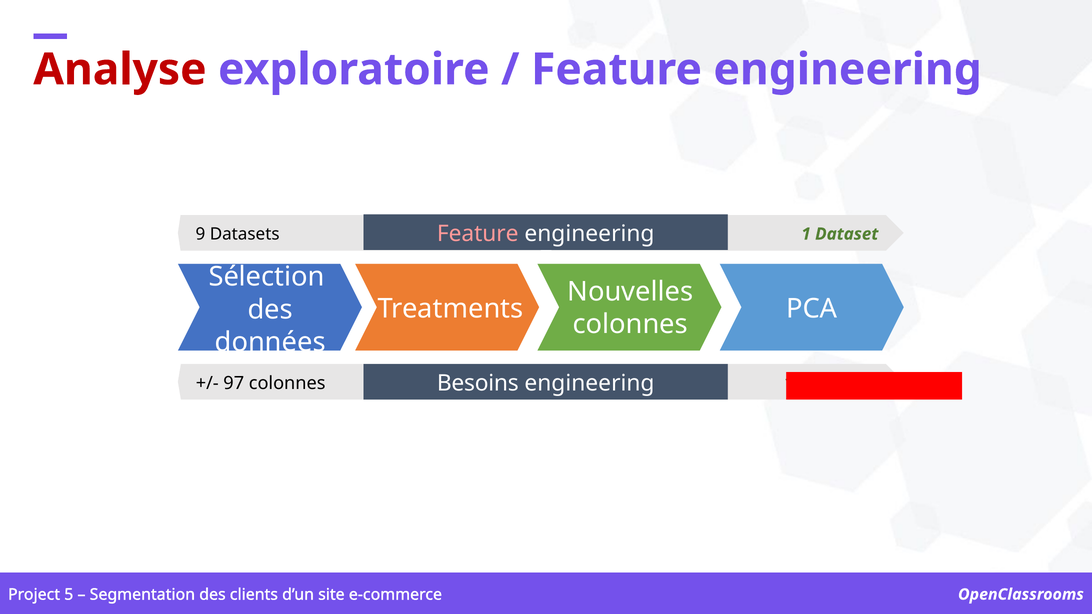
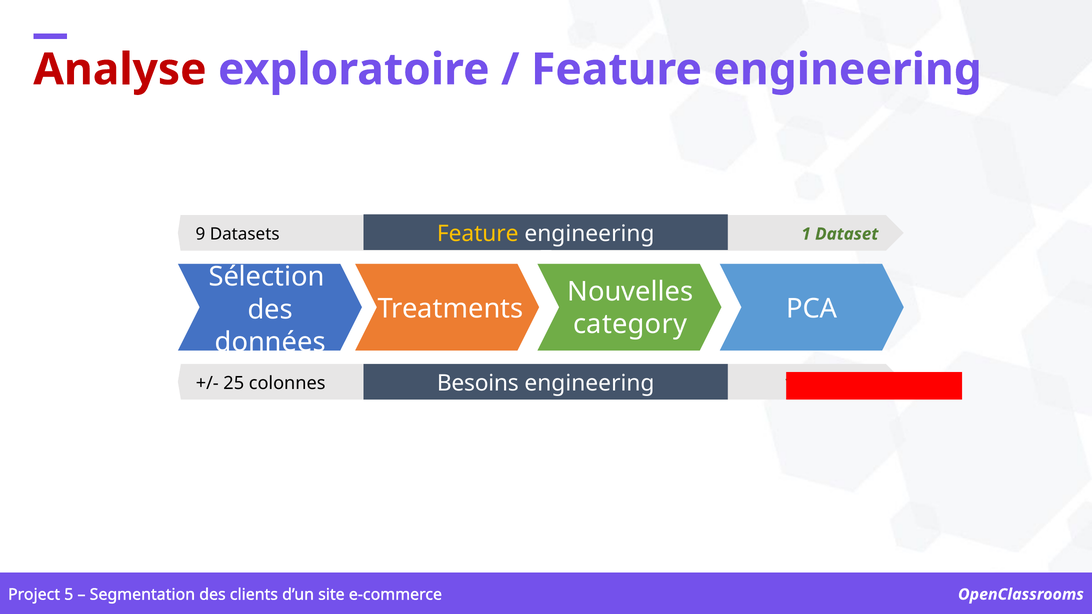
Feature colour: pink -> yellow (478, 234)
colonnes: colonnes -> category (630, 325)
97: 97 -> 25 (234, 383)
